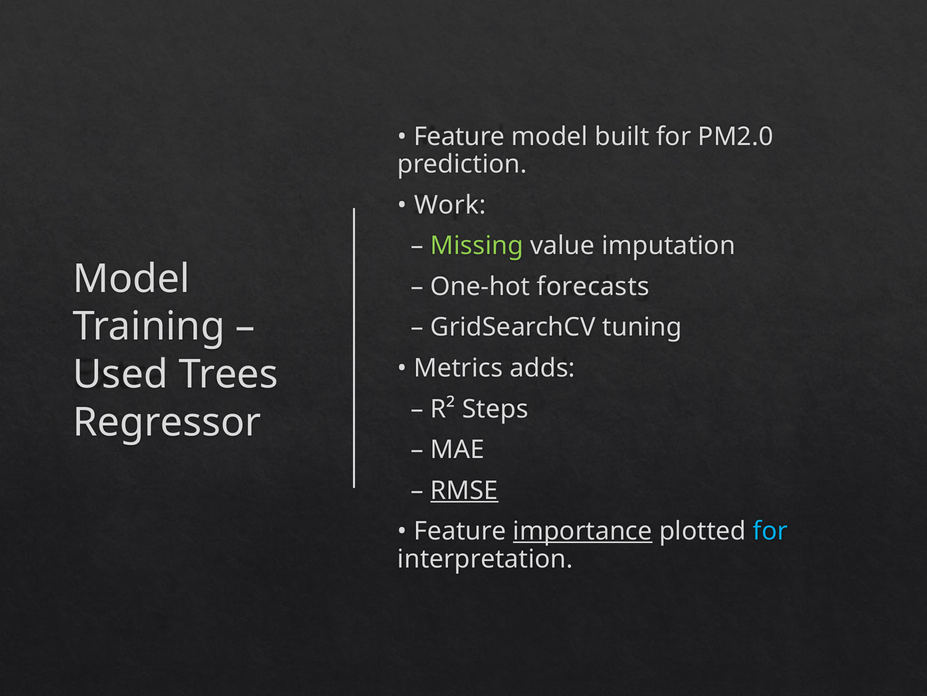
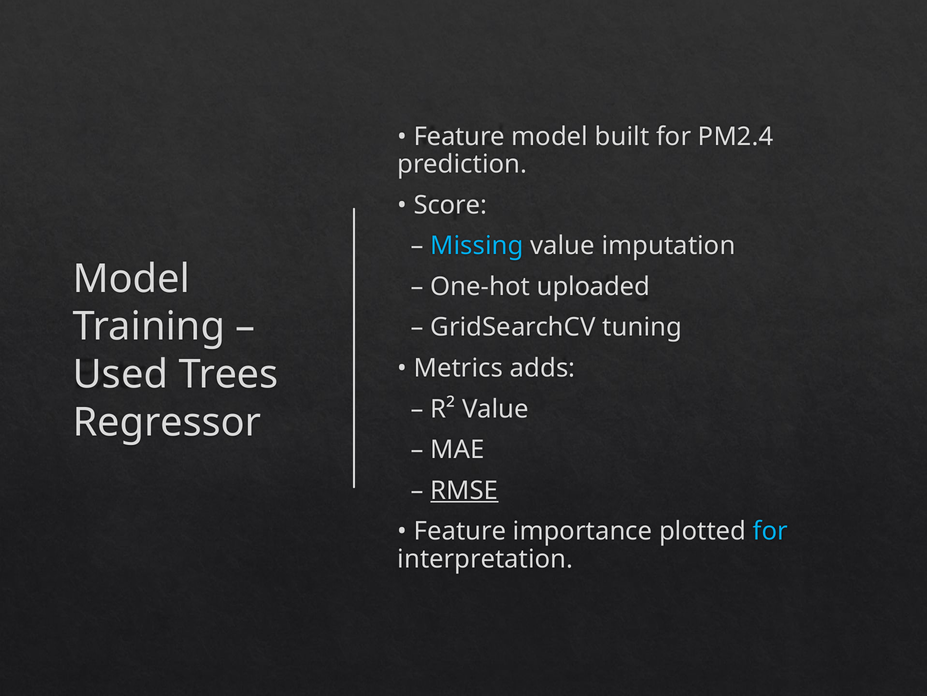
PM2.0: PM2.0 -> PM2.4 (736, 136)
Work: Work -> Score (450, 205)
Missing colour: light green -> light blue (477, 246)
forecasts: forecasts -> uploaded (593, 286)
R² Steps: Steps -> Value (495, 409)
importance underline: present -> none (583, 531)
